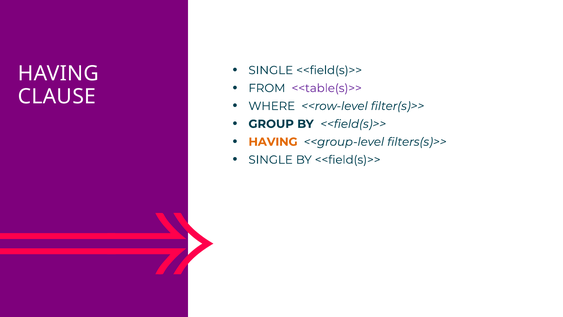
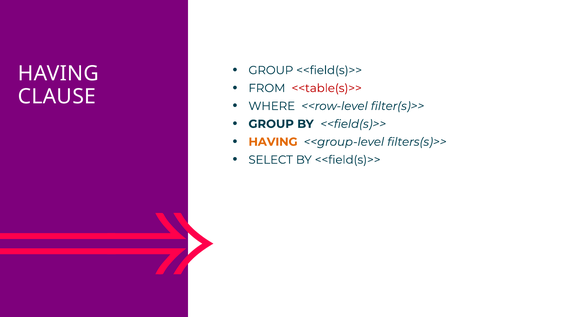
SINGLE: SINGLE -> GROUP (271, 70)
<<table(s)>> colour: purple -> red (327, 88)
SINGLE: SINGLE -> SELECT (271, 160)
